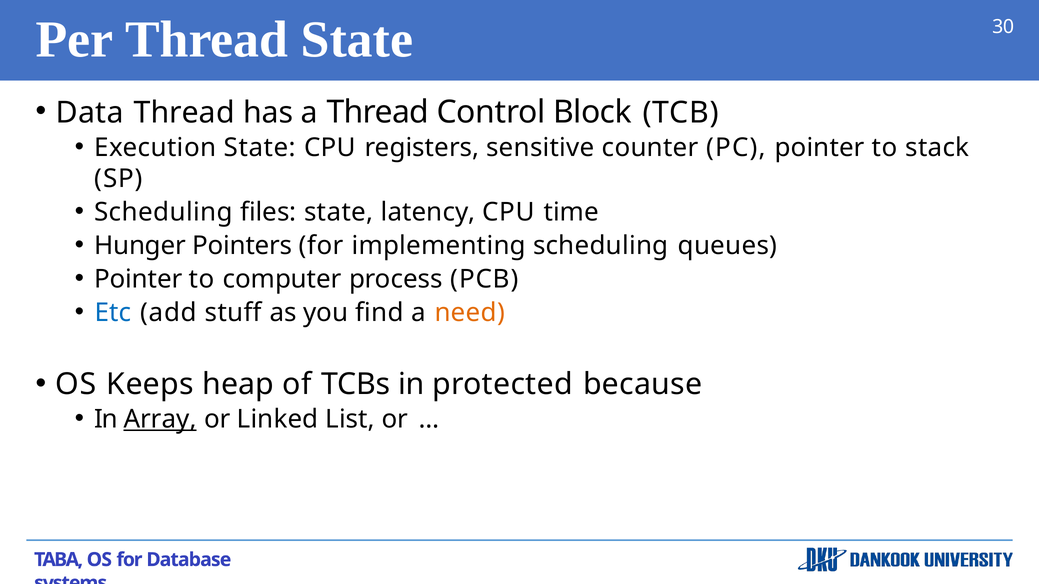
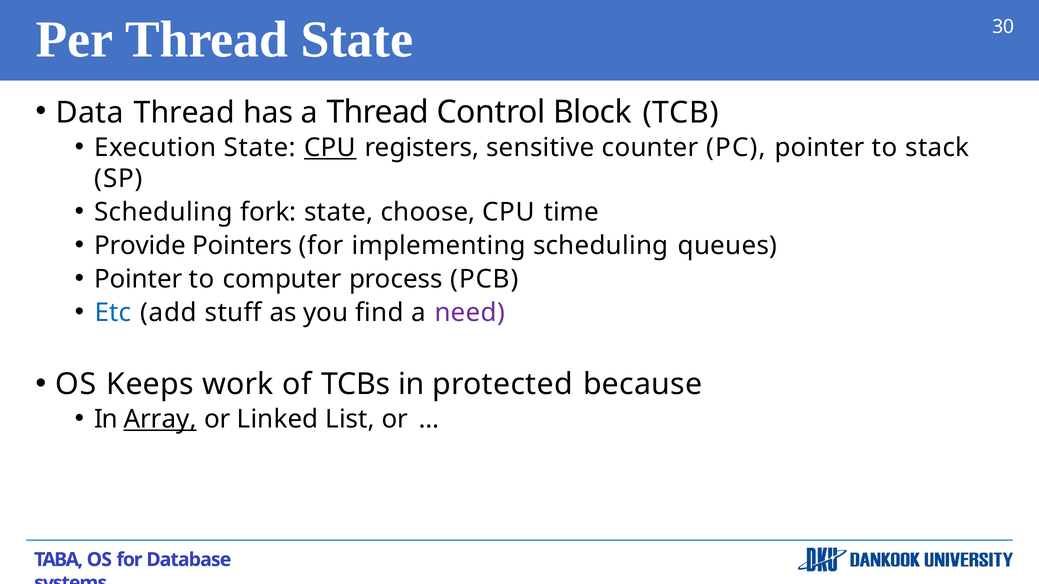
CPU underline: none -> present (330, 148)
files: files -> fork (268, 212)
latency: latency -> choose (428, 212)
Hunger: Hunger -> Provide (140, 246)
need colour: orange -> purple (470, 313)
heap: heap -> work (238, 385)
